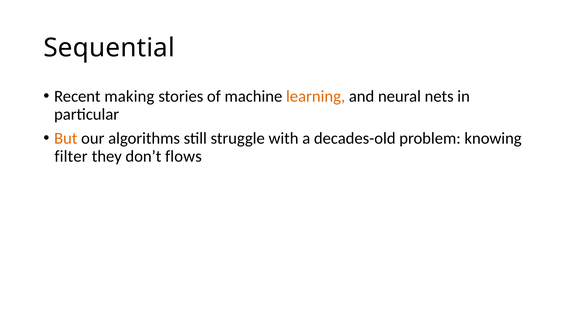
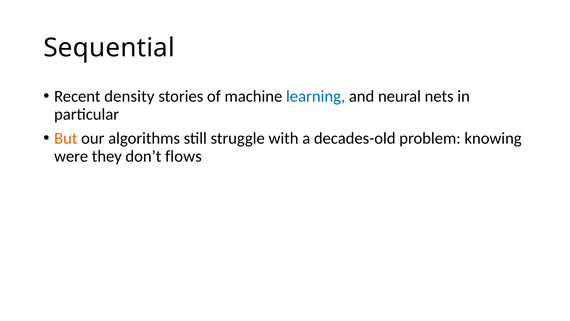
making: making -> density (129, 96)
learning colour: orange -> blue (316, 96)
filter: filter -> were (71, 156)
